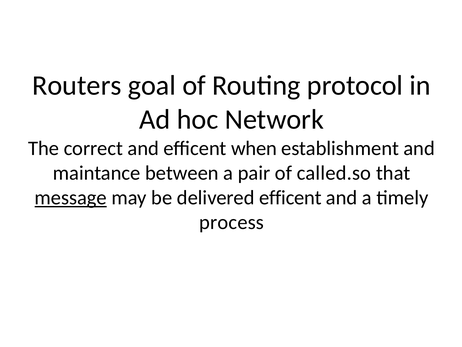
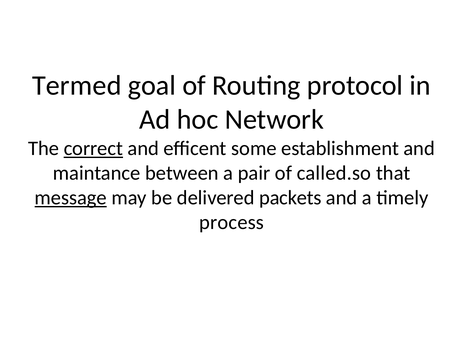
Routers: Routers -> Termed (77, 86)
correct underline: none -> present (93, 148)
when: when -> some (254, 148)
delivered efficent: efficent -> packets (290, 198)
